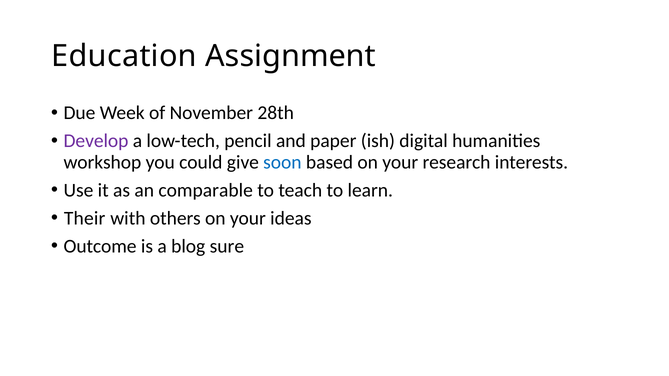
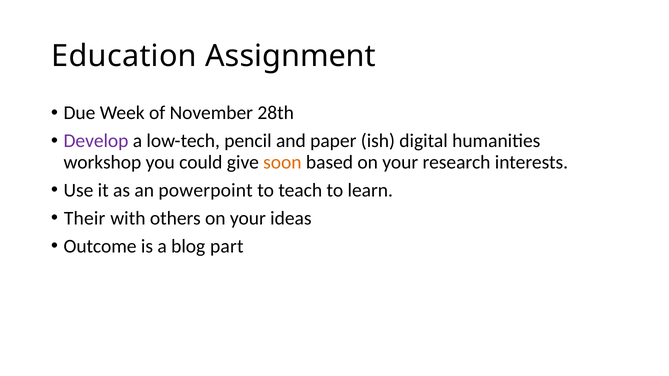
soon colour: blue -> orange (282, 162)
comparable: comparable -> powerpoint (206, 190)
sure: sure -> part (227, 246)
